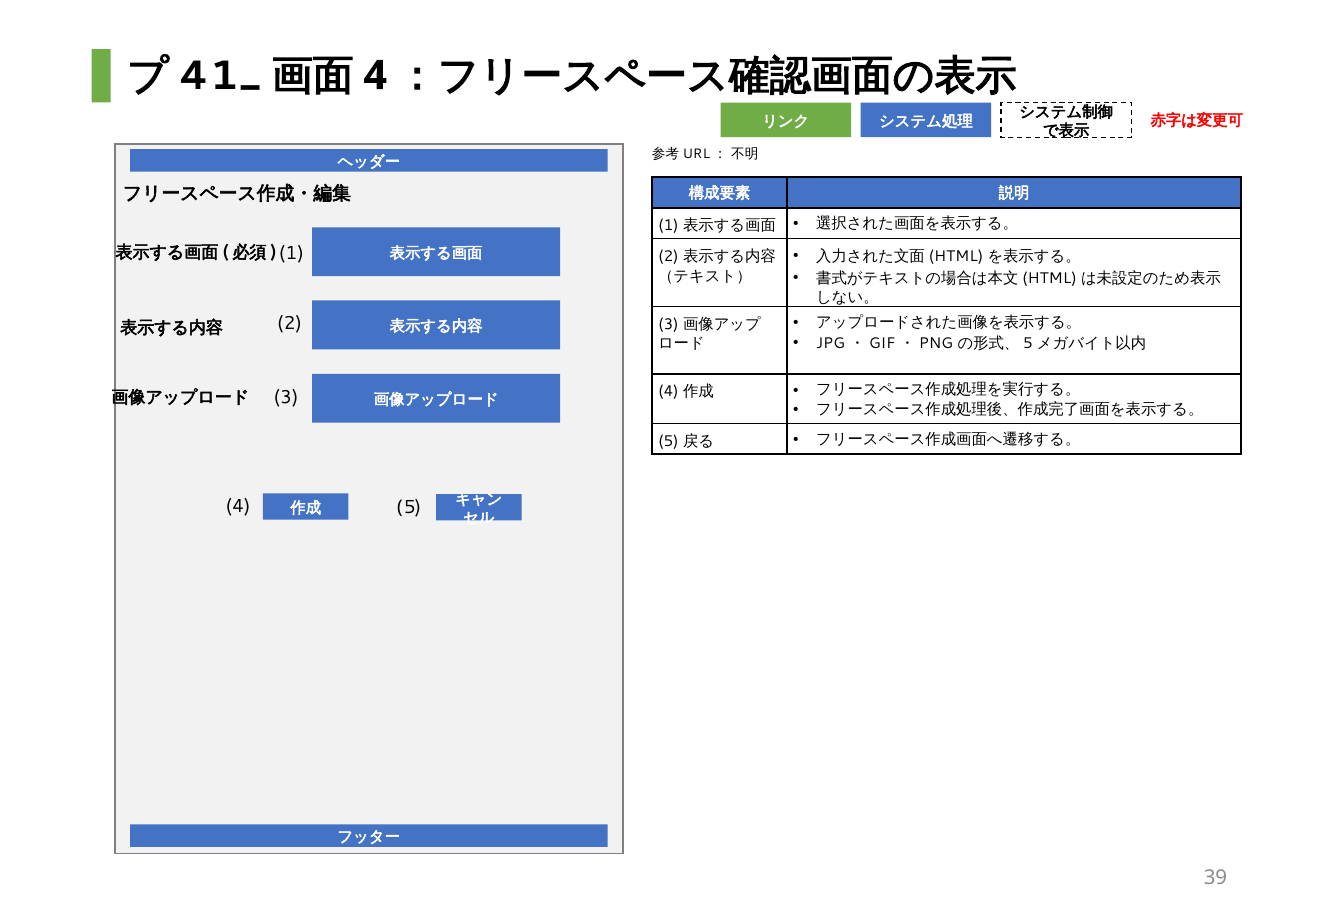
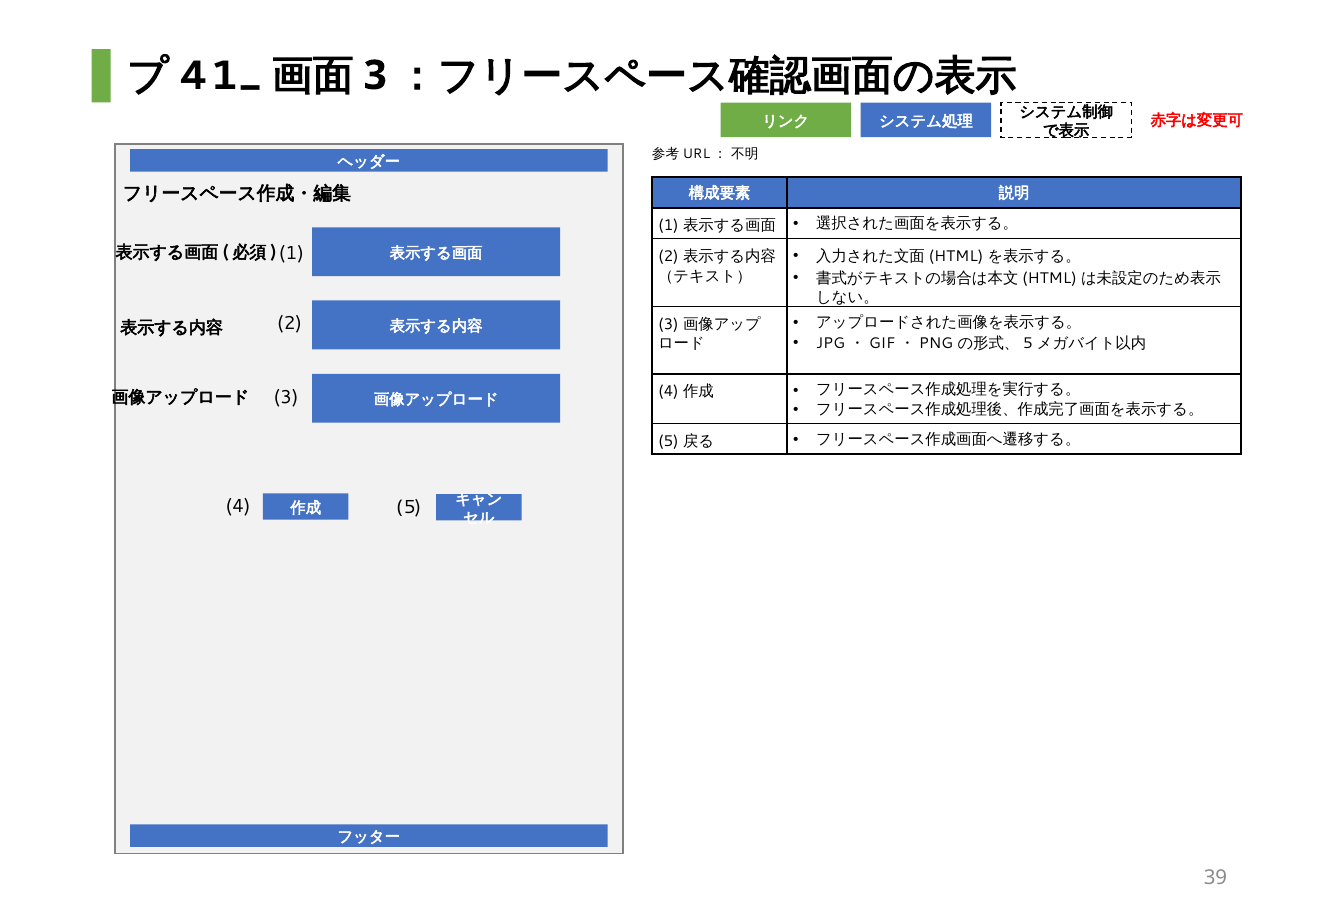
4: 4 -> 3 (375, 76)
